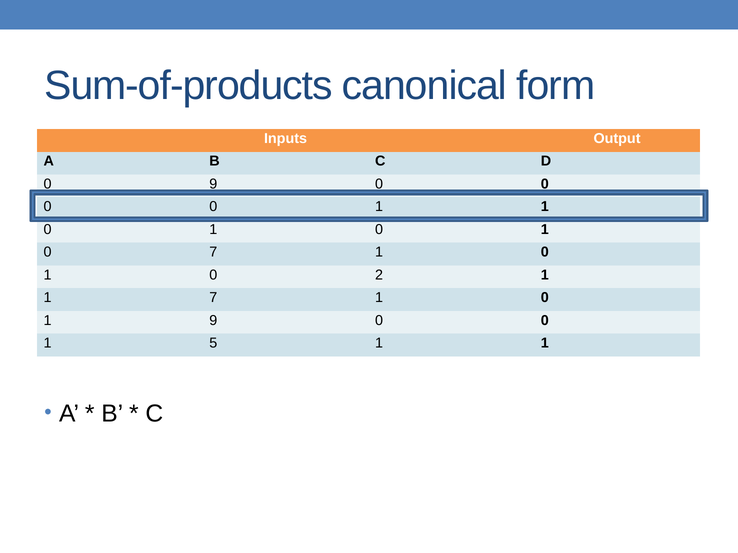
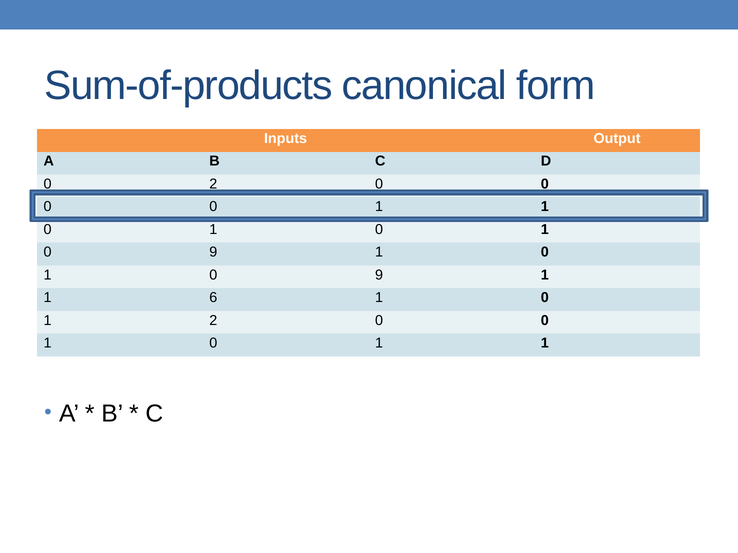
0 9: 9 -> 2 (213, 184)
7: 7 -> 9 (213, 252)
2: 2 -> 9 (379, 275)
1 7: 7 -> 6 (213, 298)
1 9: 9 -> 2 (213, 321)
5: 5 -> 0 (213, 343)
